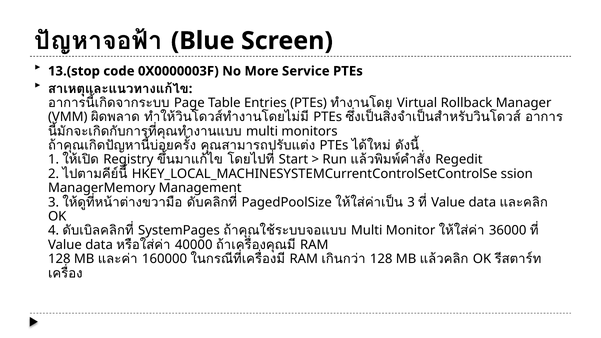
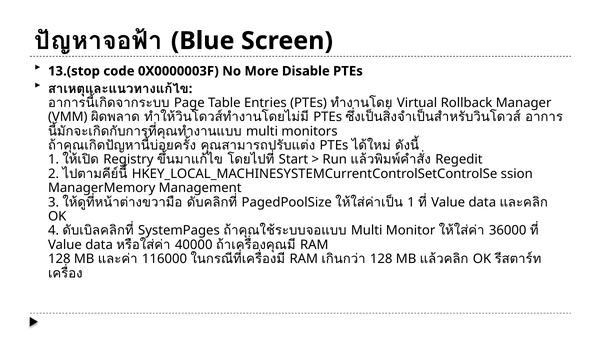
Service: Service -> Disable (306, 71)
3: 3 -> 1 (411, 202)
160000: 160000 -> 116000 (165, 259)
